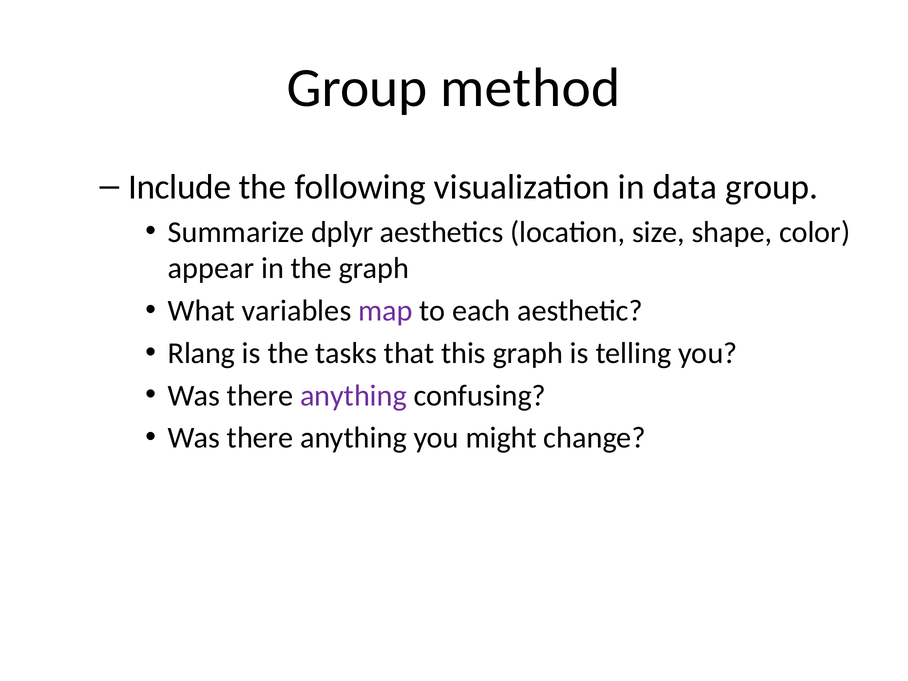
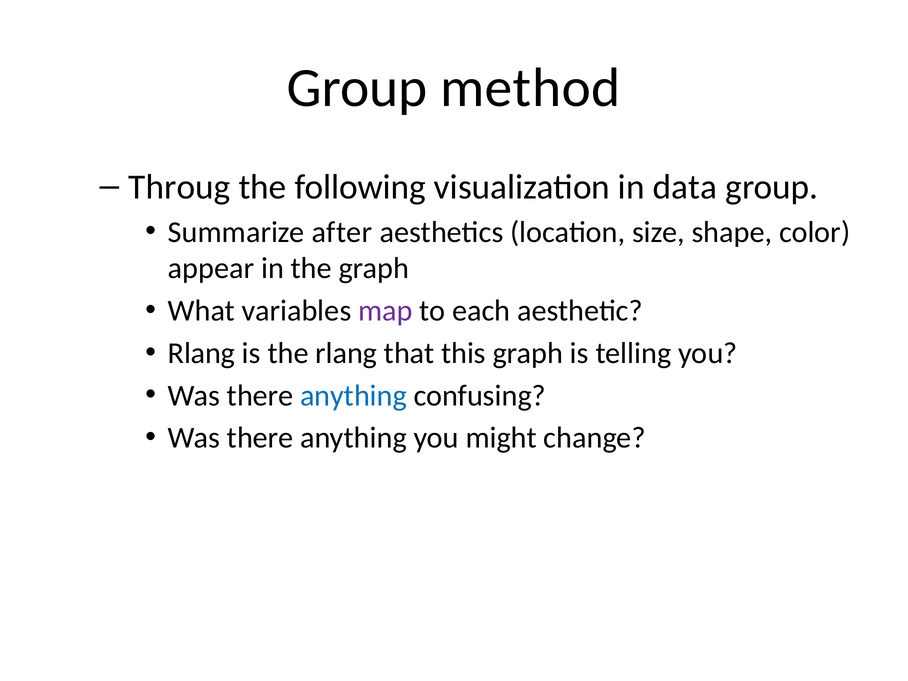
Include: Include -> Throug (179, 187)
dplyr: dplyr -> after (342, 232)
the tasks: tasks -> rlang (346, 353)
anything colour: purple -> blue (353, 396)
